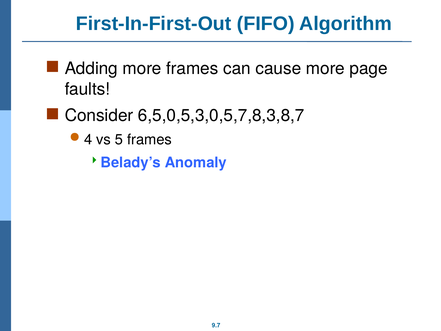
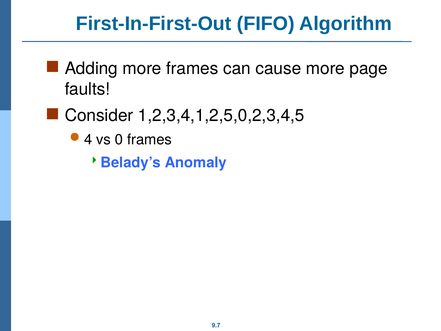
6,5,0,5,3,0,5,7,8,3,8,7: 6,5,0,5,3,0,5,7,8,3,8,7 -> 1,2,3,4,1,2,5,0,2,3,4,5 (221, 116)
5: 5 -> 0 (119, 140)
